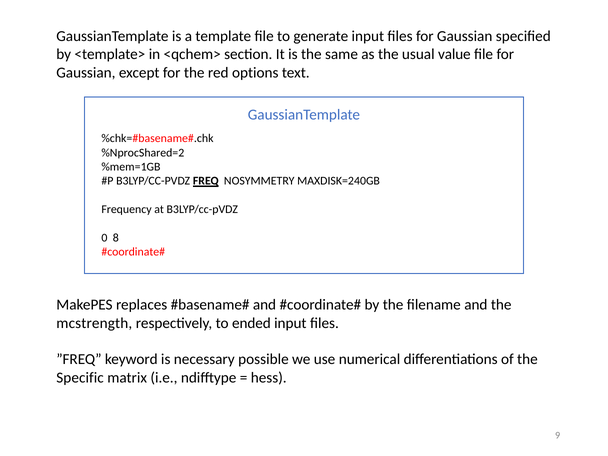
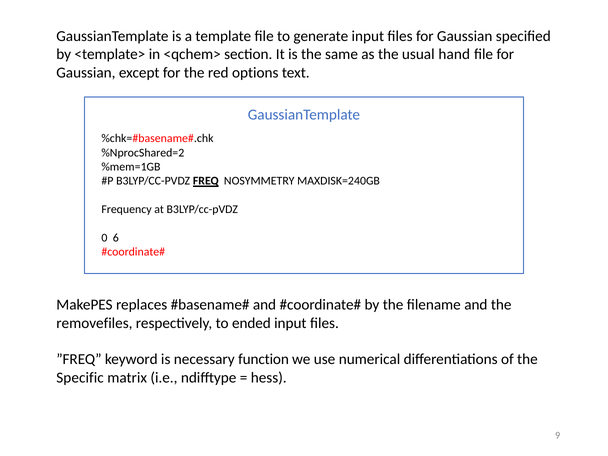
value: value -> hand (454, 54)
8: 8 -> 6 (116, 238)
mcstrength: mcstrength -> removefiles (94, 323)
possible: possible -> function (264, 359)
